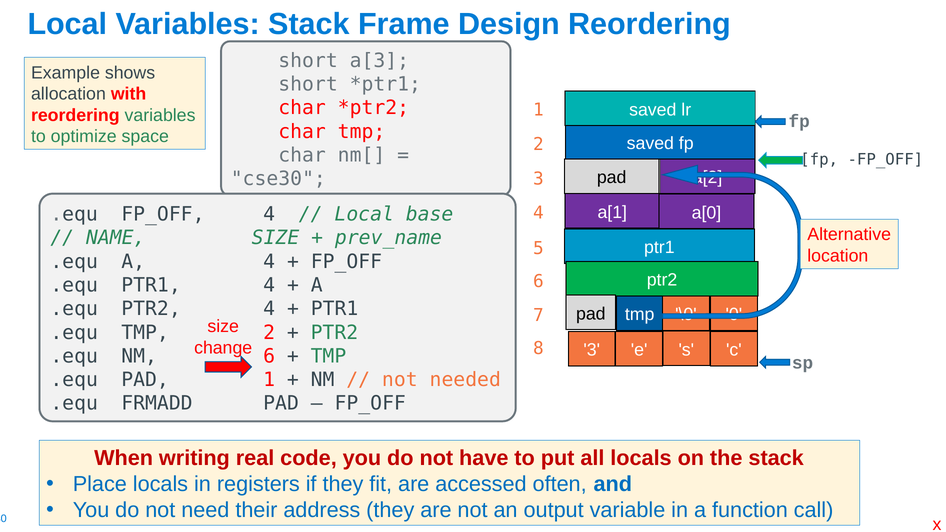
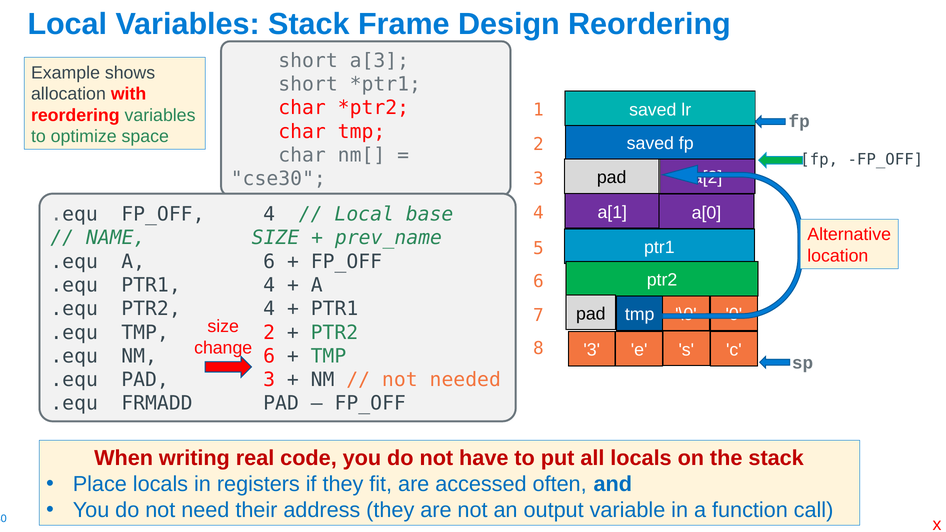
A 4: 4 -> 6 (269, 262)
PAD 1: 1 -> 3 (269, 380)
